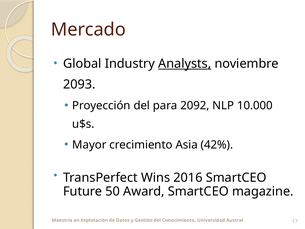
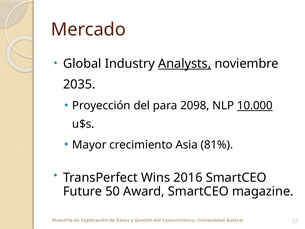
2093: 2093 -> 2035 (79, 84)
2092: 2092 -> 2098 (195, 106)
10.000 underline: none -> present (255, 106)
42%: 42% -> 81% (217, 145)
